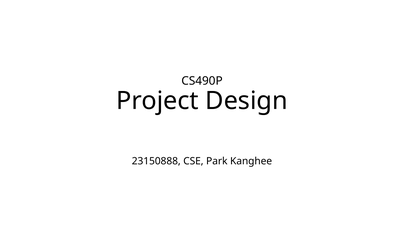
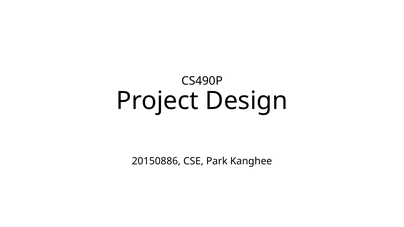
23150888: 23150888 -> 20150886 (156, 161)
